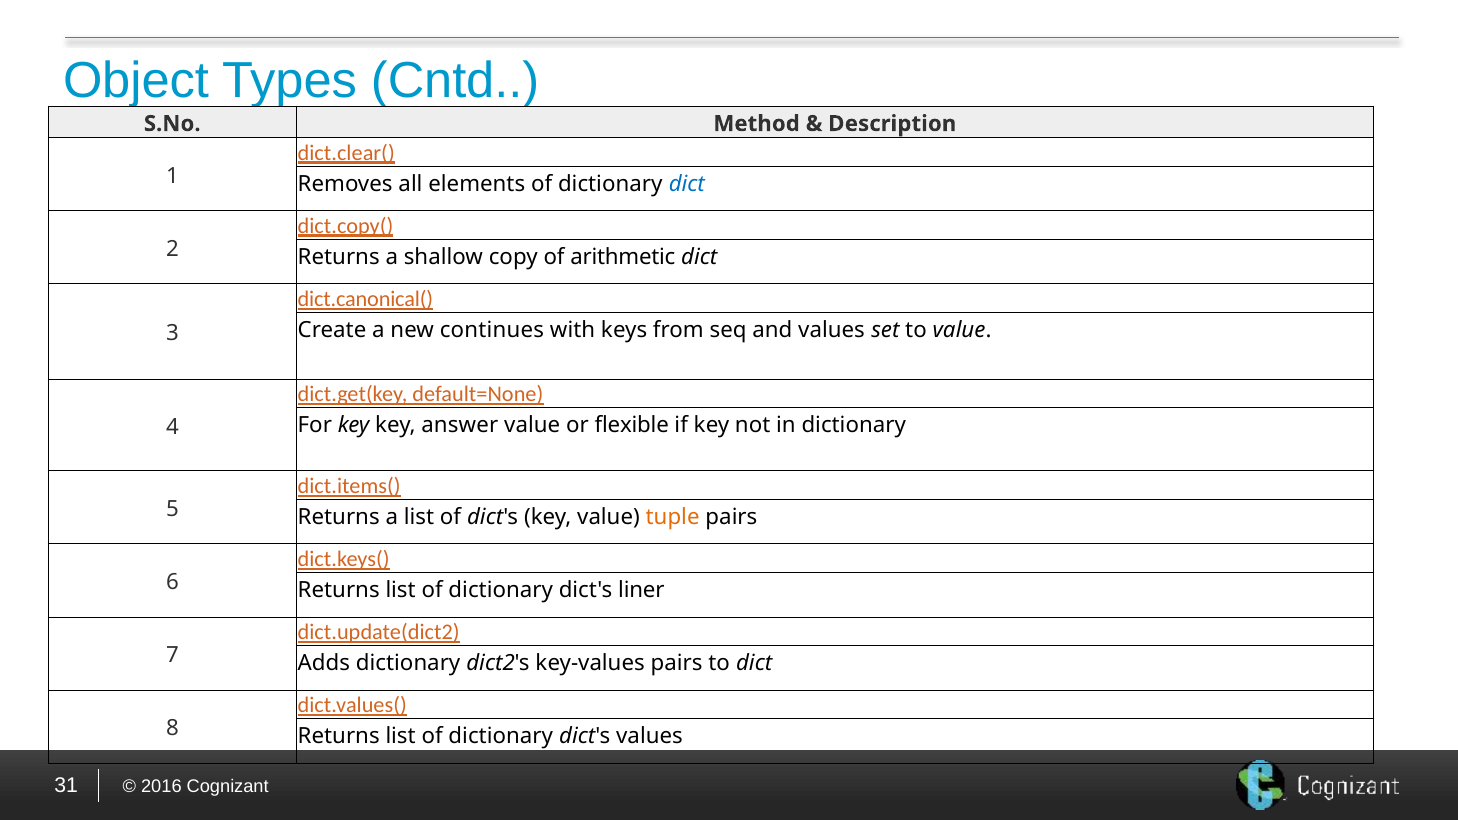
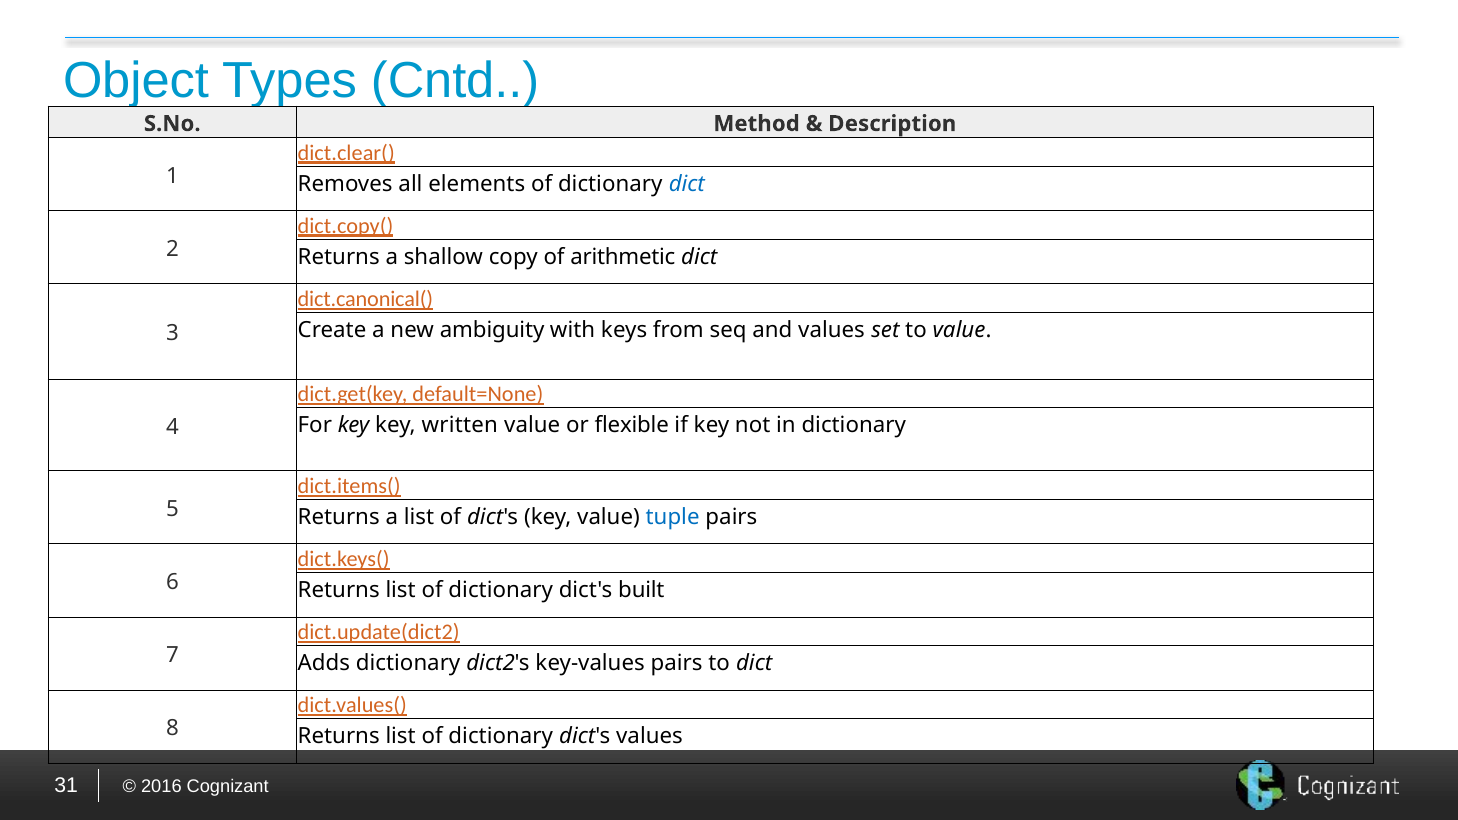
continues: continues -> ambiguity (492, 330)
answer: answer -> written (460, 426)
tuple colour: orange -> blue (673, 517)
liner: liner -> built (641, 590)
